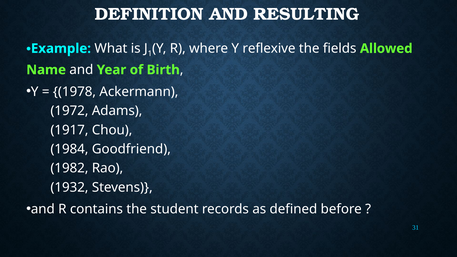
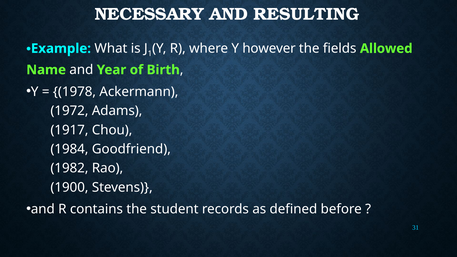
DEFINITION: DEFINITION -> NECESSARY (149, 14)
reflexive: reflexive -> however (269, 49)
1932: 1932 -> 1900 (69, 187)
